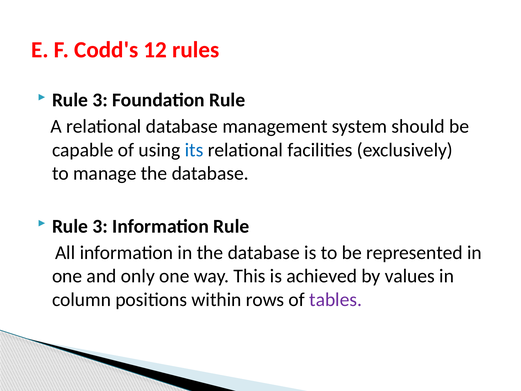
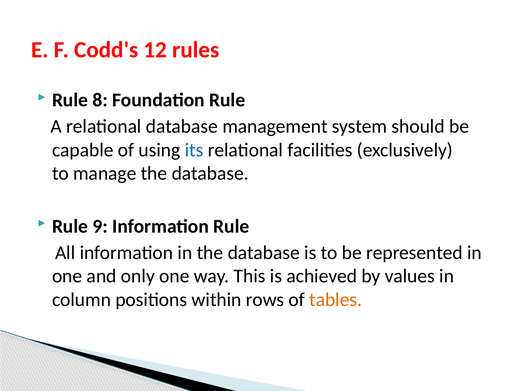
3: 3 -> 8 (100, 100)
3: 3 -> 9 (100, 226)
tables colour: purple -> orange (336, 299)
